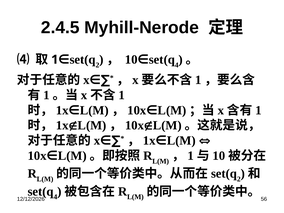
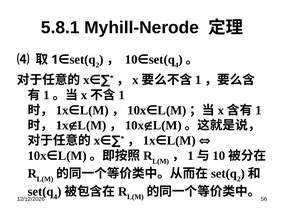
2.4.5: 2.4.5 -> 5.8.1 (60, 27)
